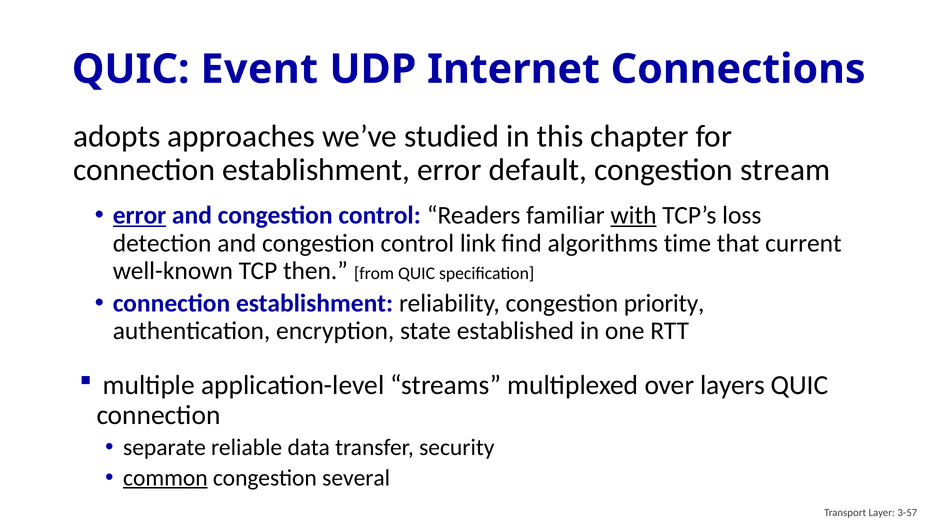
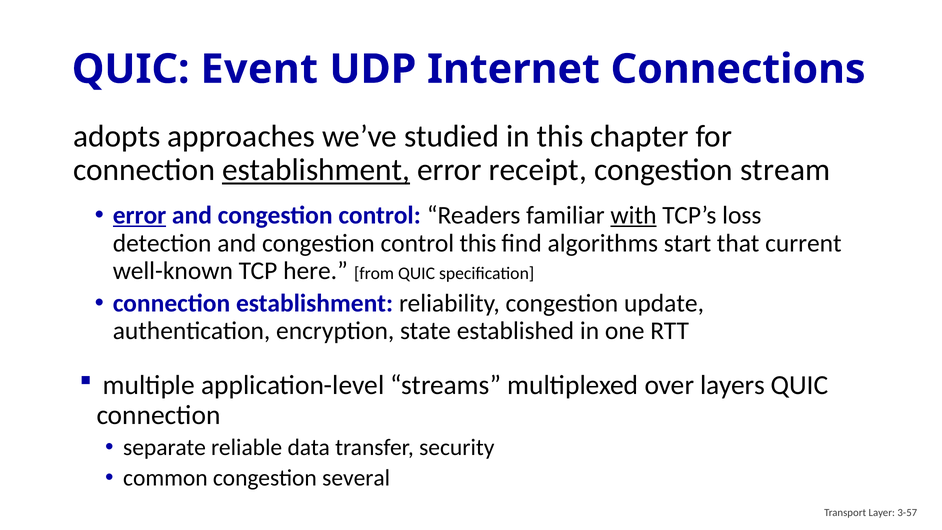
establishment underline: none -> present (316, 170)
default: default -> receipt (538, 170)
control link: link -> this (478, 243)
time: time -> start (688, 243)
then: then -> here (315, 271)
priority: priority -> update (664, 303)
common underline: present -> none (165, 478)
